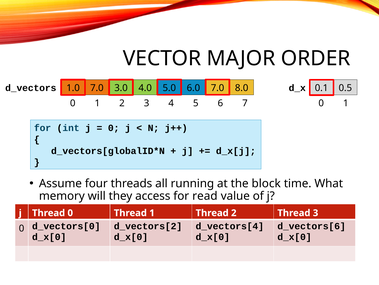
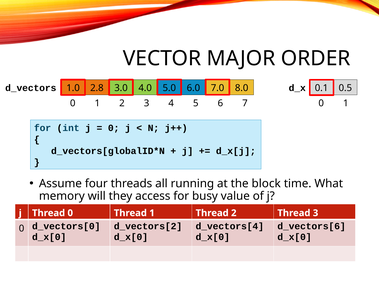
1.0 7.0: 7.0 -> 2.8 (97, 88)
read: read -> busy (205, 196)
